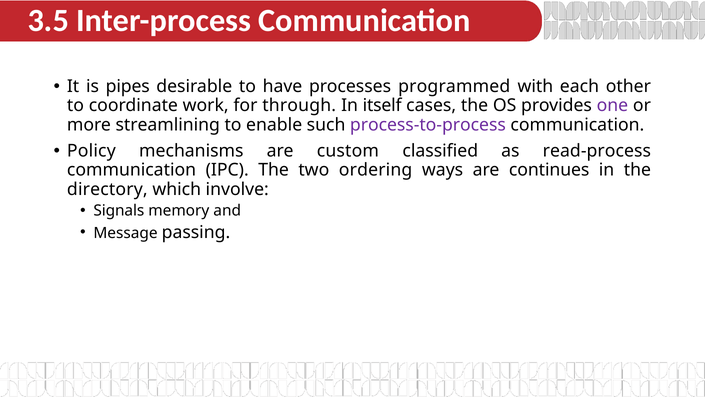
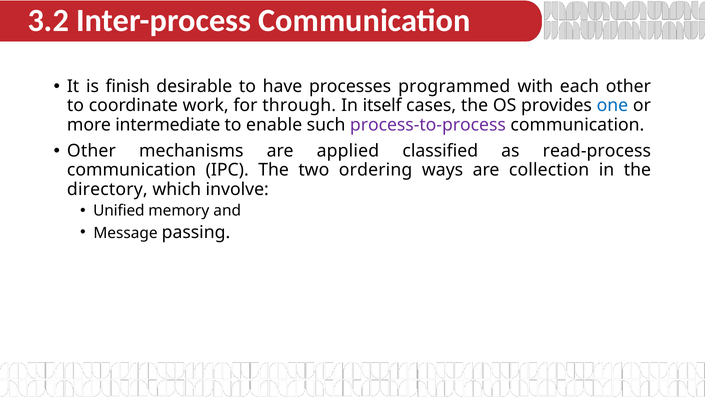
3.5: 3.5 -> 3.2 (48, 21)
pipes: pipes -> finish (128, 87)
one colour: purple -> blue (612, 106)
streamlining: streamlining -> intermediate (168, 125)
Policy: Policy -> Other (91, 151)
custom: custom -> applied (348, 151)
continues: continues -> collection (549, 170)
Signals: Signals -> Unified (119, 211)
